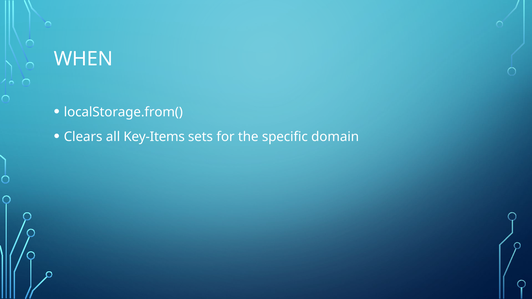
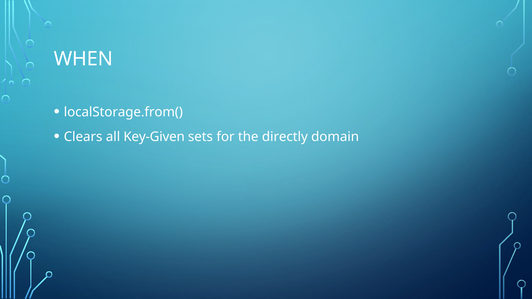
Key-Items: Key-Items -> Key-Given (154, 137)
specific: specific -> directly (285, 137)
